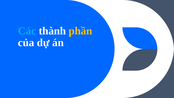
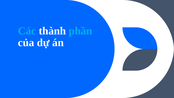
phần colour: yellow -> light blue (80, 31)
